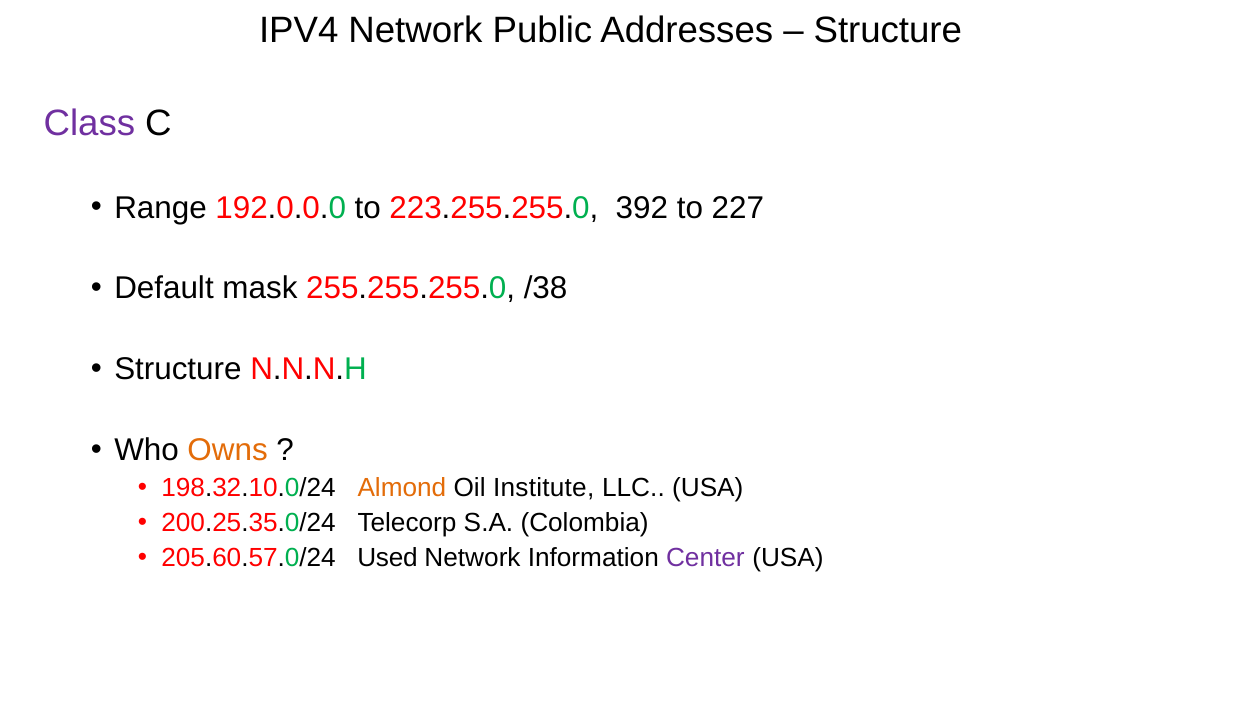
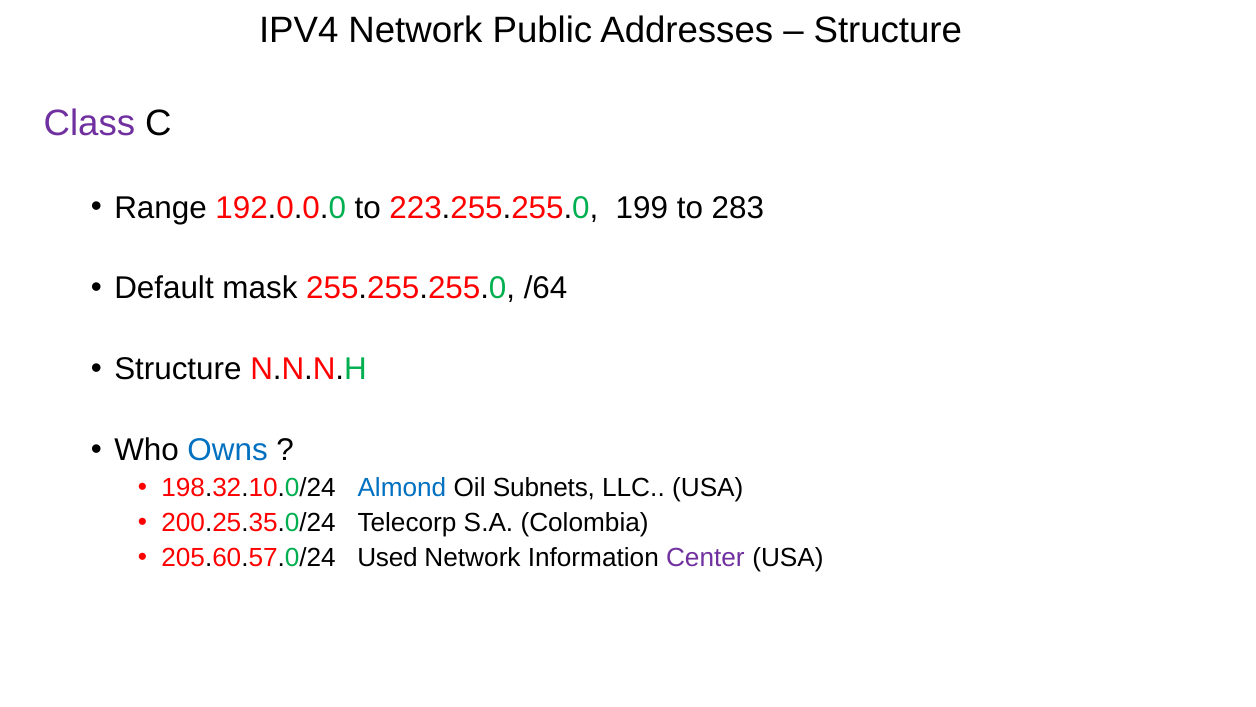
392: 392 -> 199 (642, 207)
227: 227 -> 283 (738, 207)
/38: /38 -> /64 (546, 288)
Owns colour: orange -> blue (228, 450)
Almond colour: orange -> blue (402, 488)
Institute: Institute -> Subnets (544, 488)
